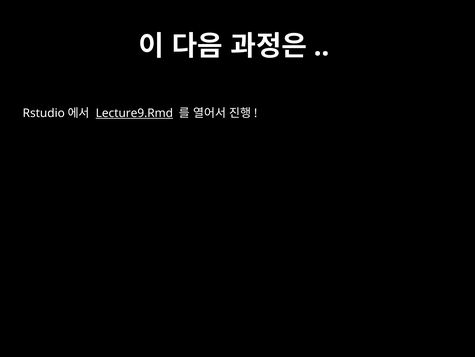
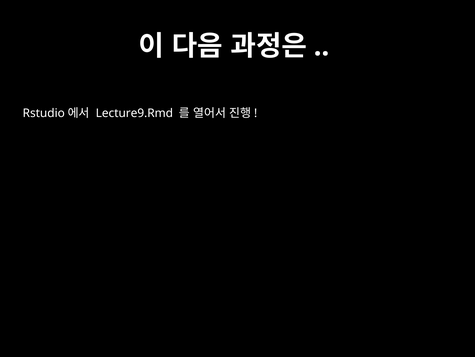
Lecture9.Rmd underline: present -> none (134, 113)
